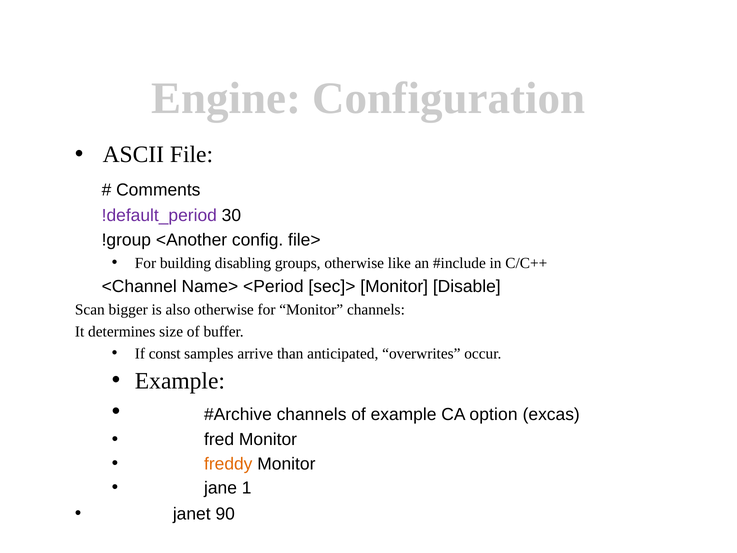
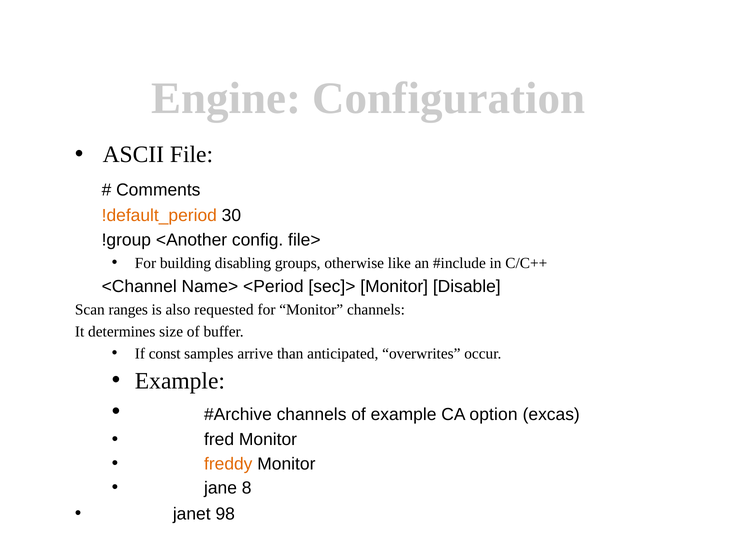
!default_period colour: purple -> orange (159, 216)
bigger: bigger -> ranges (128, 310)
also otherwise: otherwise -> requested (224, 310)
1: 1 -> 8 (247, 488)
90: 90 -> 98 (225, 514)
